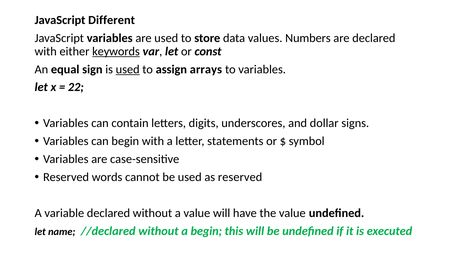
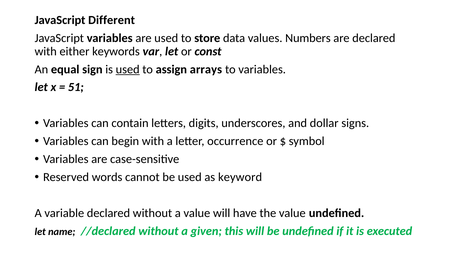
keywords underline: present -> none (116, 51)
22: 22 -> 51 (76, 87)
statements: statements -> occurrence (235, 141)
as reserved: reserved -> keyword (240, 177)
a begin: begin -> given (206, 231)
